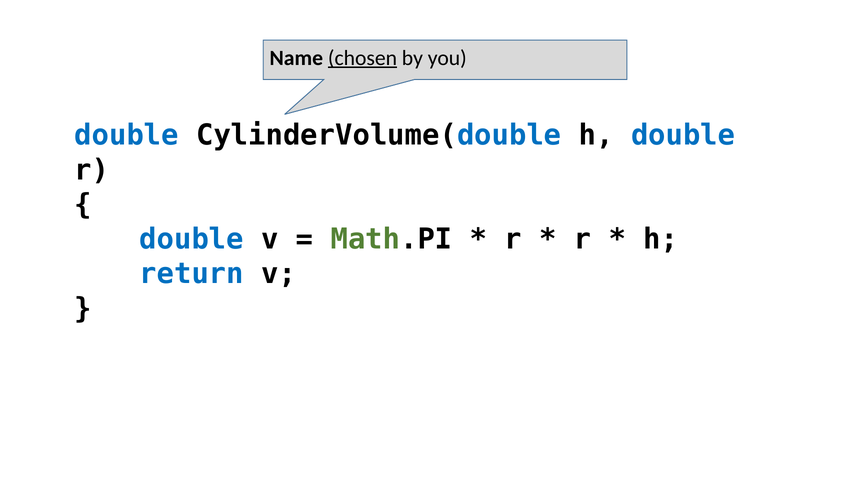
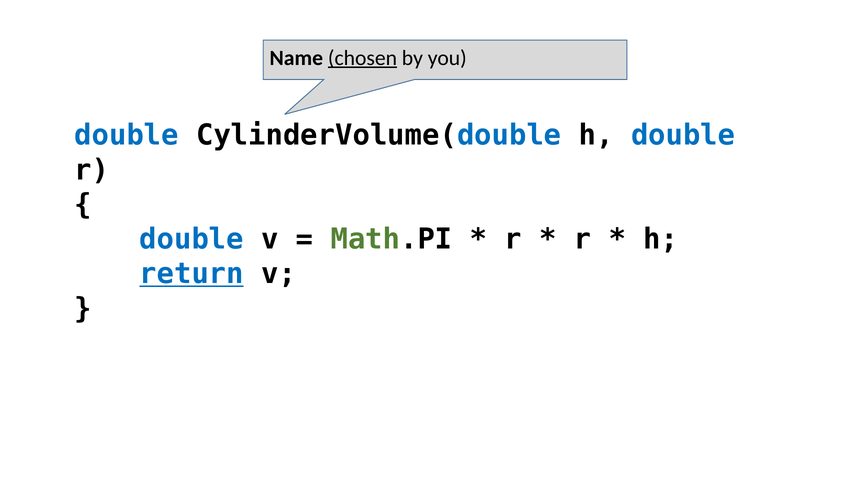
return underline: none -> present (192, 274)
